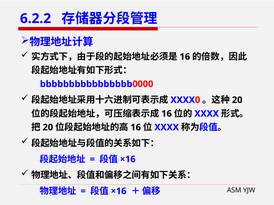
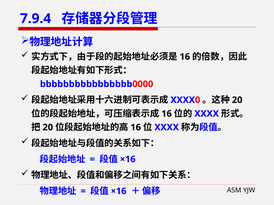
6.2.2: 6.2.2 -> 7.9.4 (36, 19)
